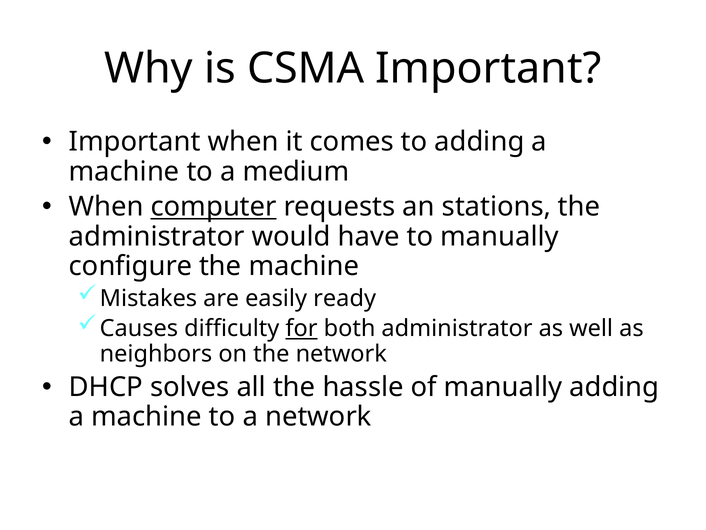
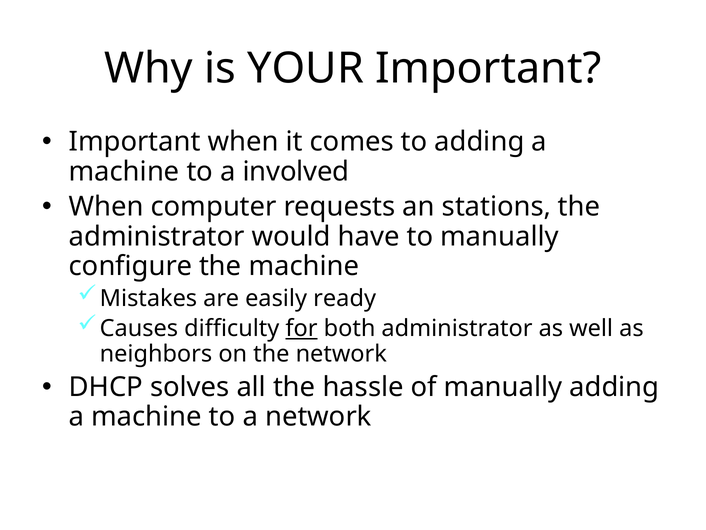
CSMA: CSMA -> YOUR (306, 68)
medium: medium -> involved (296, 171)
computer underline: present -> none (214, 207)
